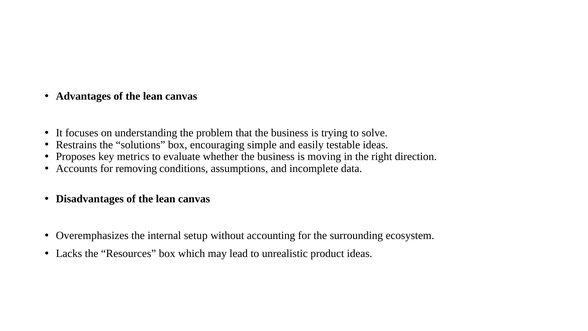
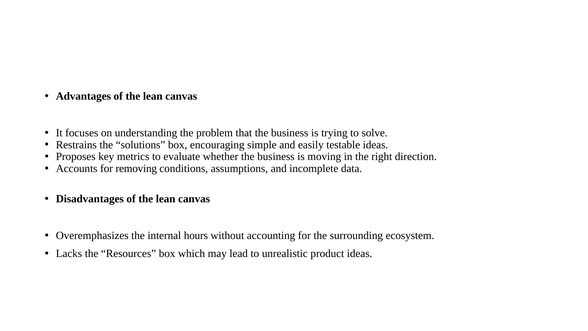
setup: setup -> hours (196, 235)
